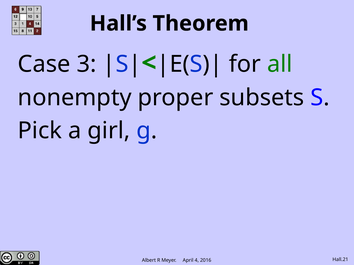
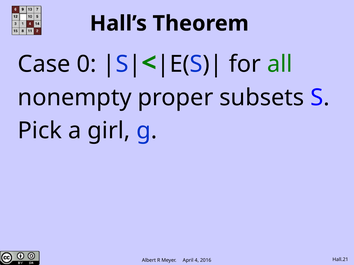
3: 3 -> 0 (86, 64)
